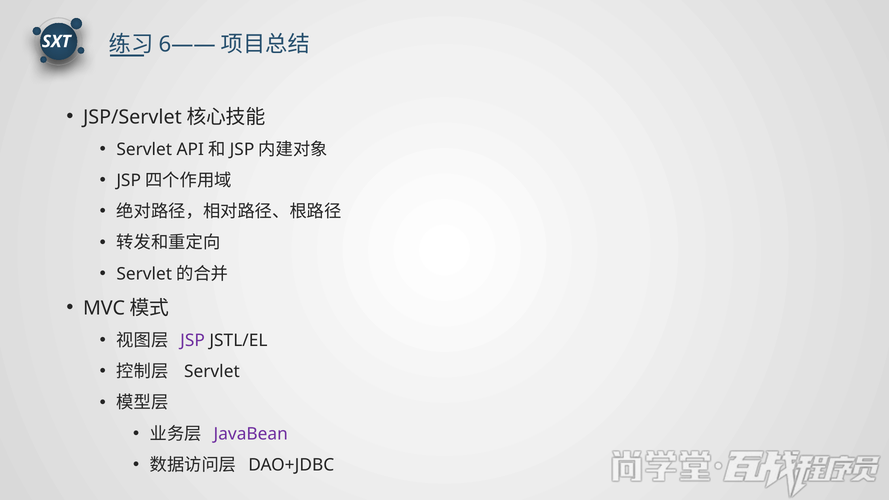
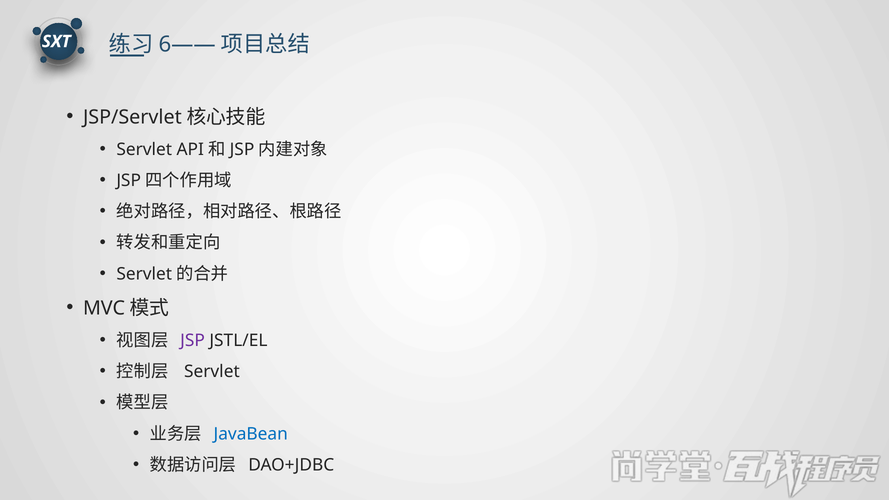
JavaBean colour: purple -> blue (251, 434)
